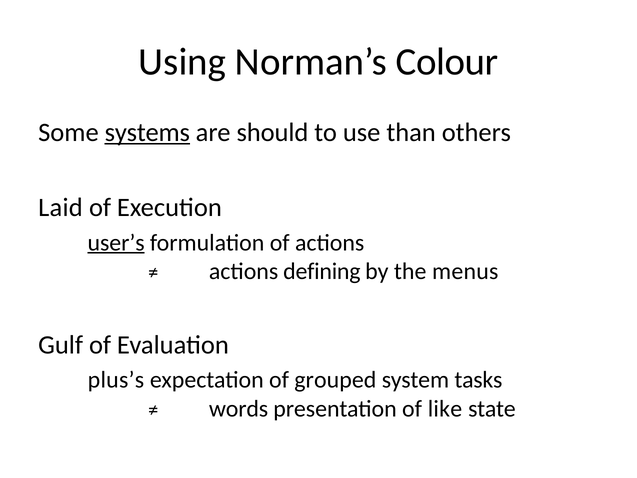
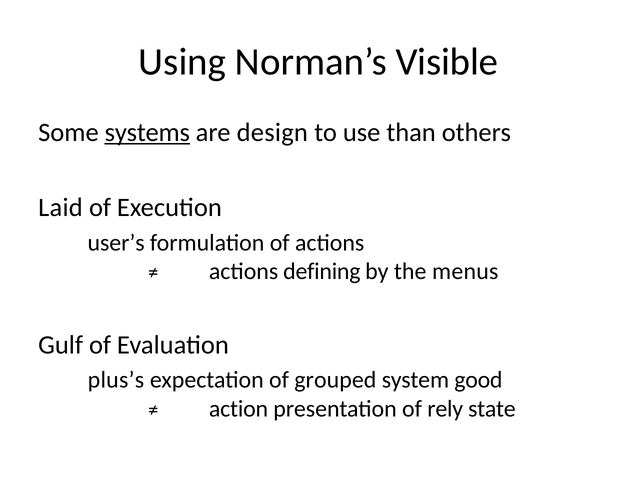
Colour: Colour -> Visible (447, 62)
should: should -> design (272, 132)
user’s underline: present -> none (116, 243)
tasks: tasks -> good (478, 380)
words: words -> action (239, 409)
like: like -> rely (445, 409)
